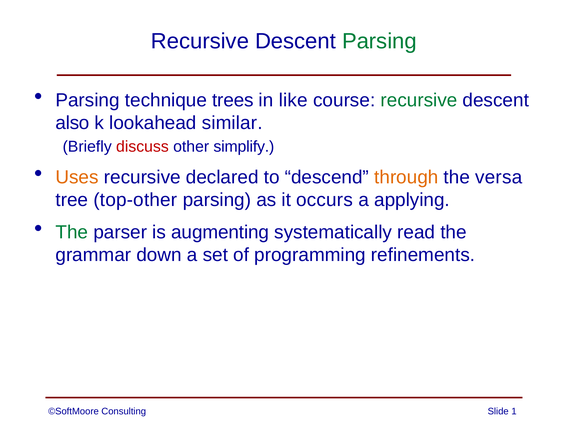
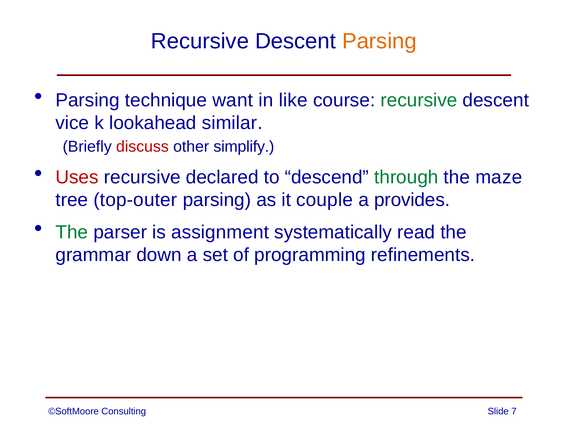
Parsing colour: green -> orange (379, 41)
trees: trees -> want (233, 100)
also: also -> vice (72, 123)
Uses colour: orange -> red (77, 177)
through colour: orange -> green (406, 177)
versa: versa -> maze (499, 177)
top-other: top-other -> top-outer (135, 200)
occurs: occurs -> couple (325, 200)
applying: applying -> provides (412, 200)
augmenting: augmenting -> assignment (220, 232)
1: 1 -> 7 (514, 412)
